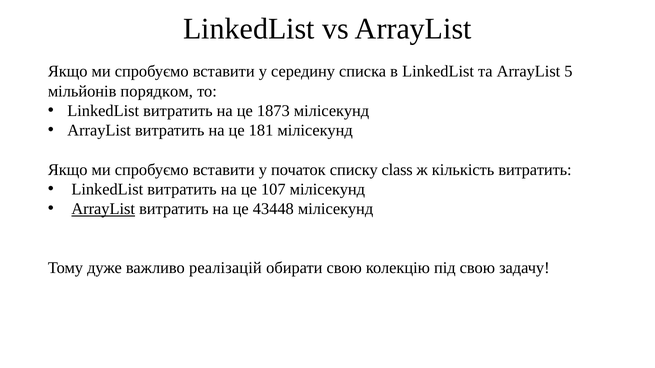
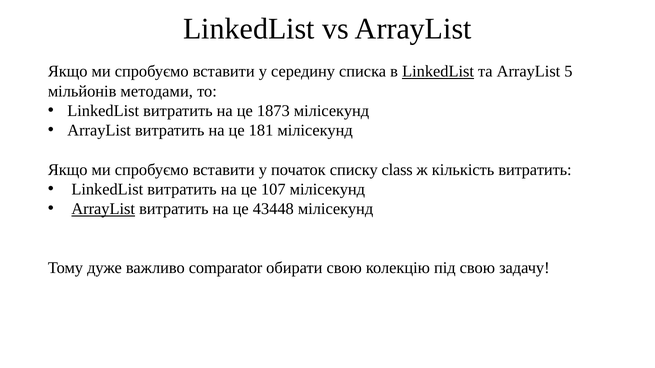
LinkedList underline: none -> present (438, 72)
порядком: порядком -> методами (157, 91)
реалізацій: реалізацій -> comparator (226, 268)
